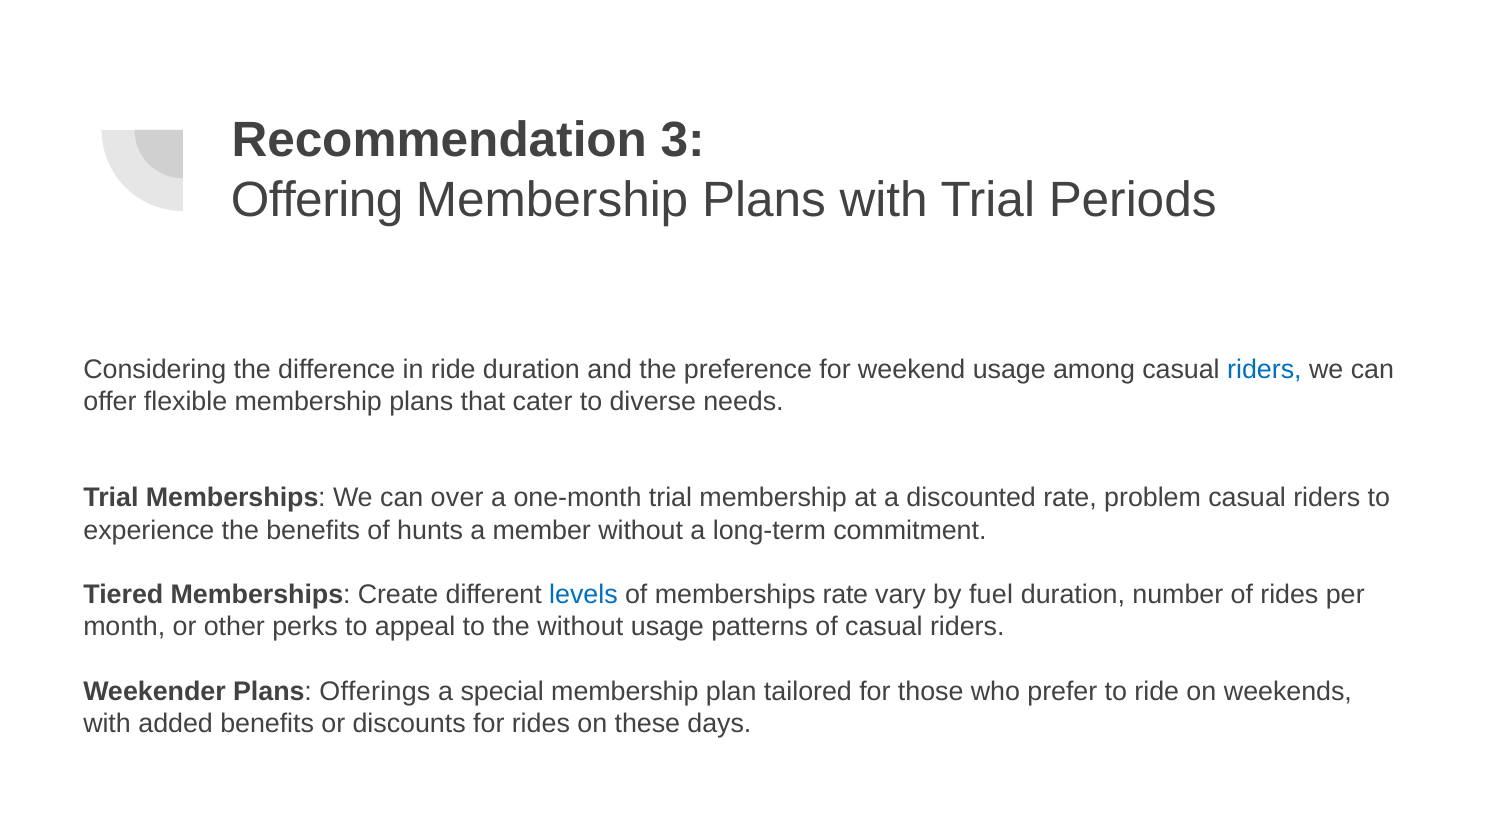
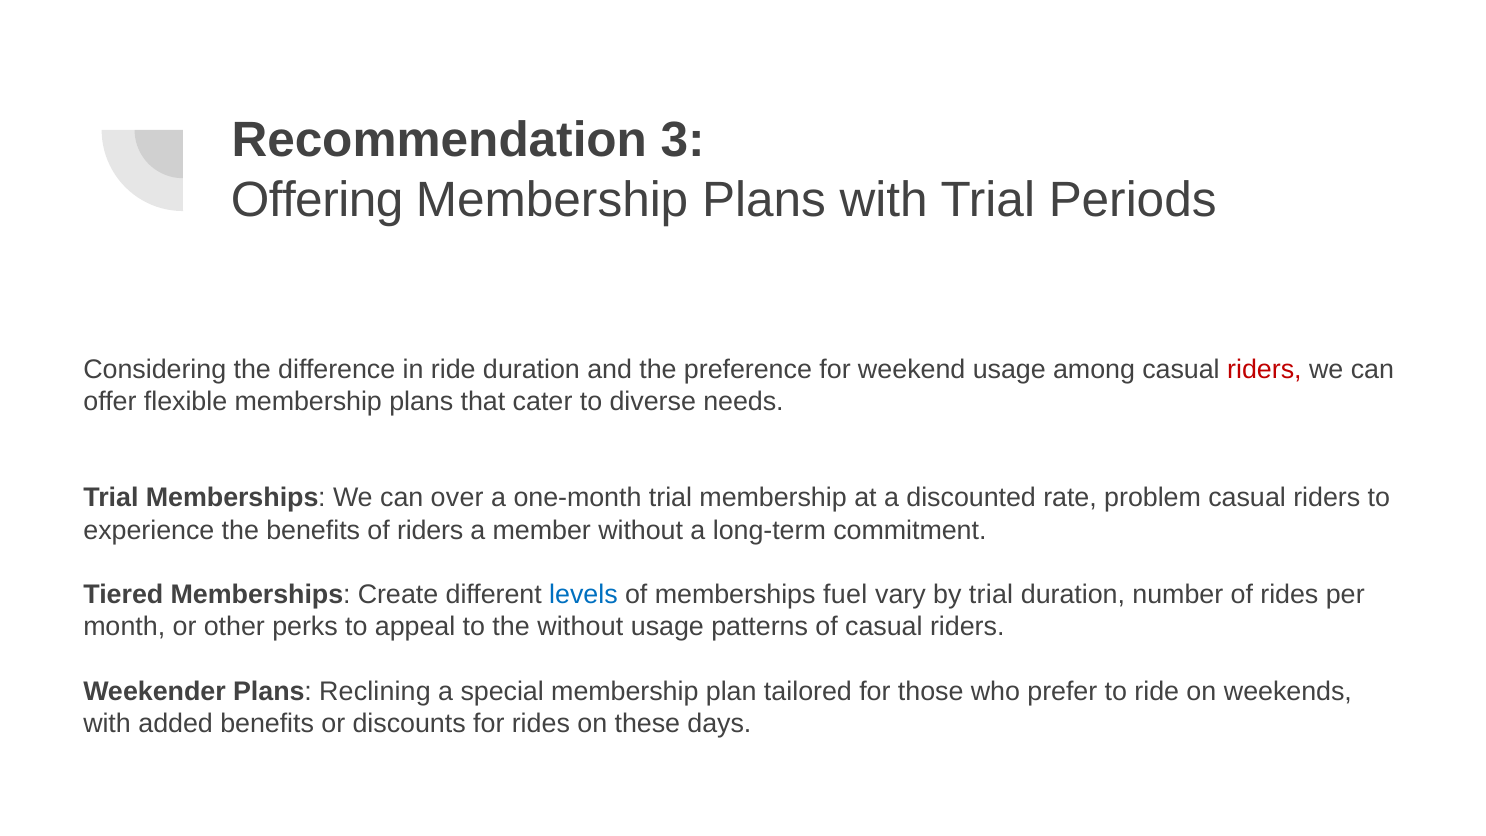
riders colour: blue -> red (1264, 369)
of hunts: hunts -> riders (430, 530)
memberships rate: rate -> fuel (845, 595)
by fuel: fuel -> trial (991, 595)
Offerings: Offerings -> Reclining (375, 691)
